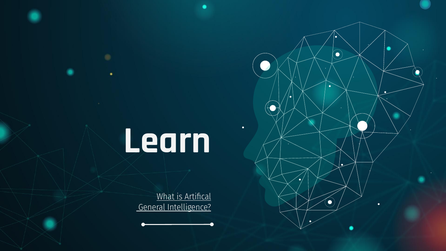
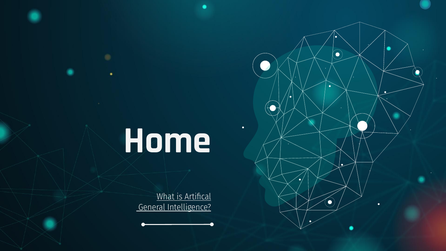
Learn: Learn -> Home (167, 140)
